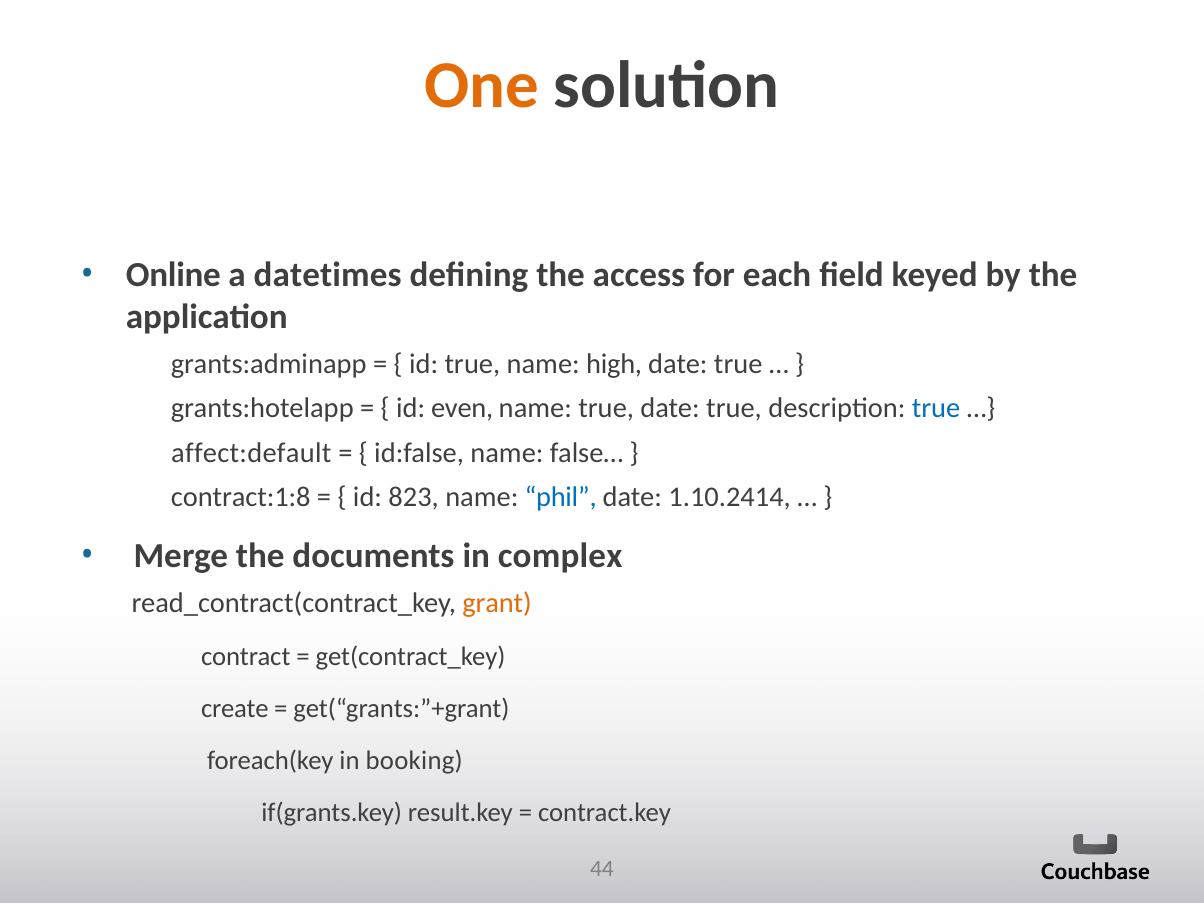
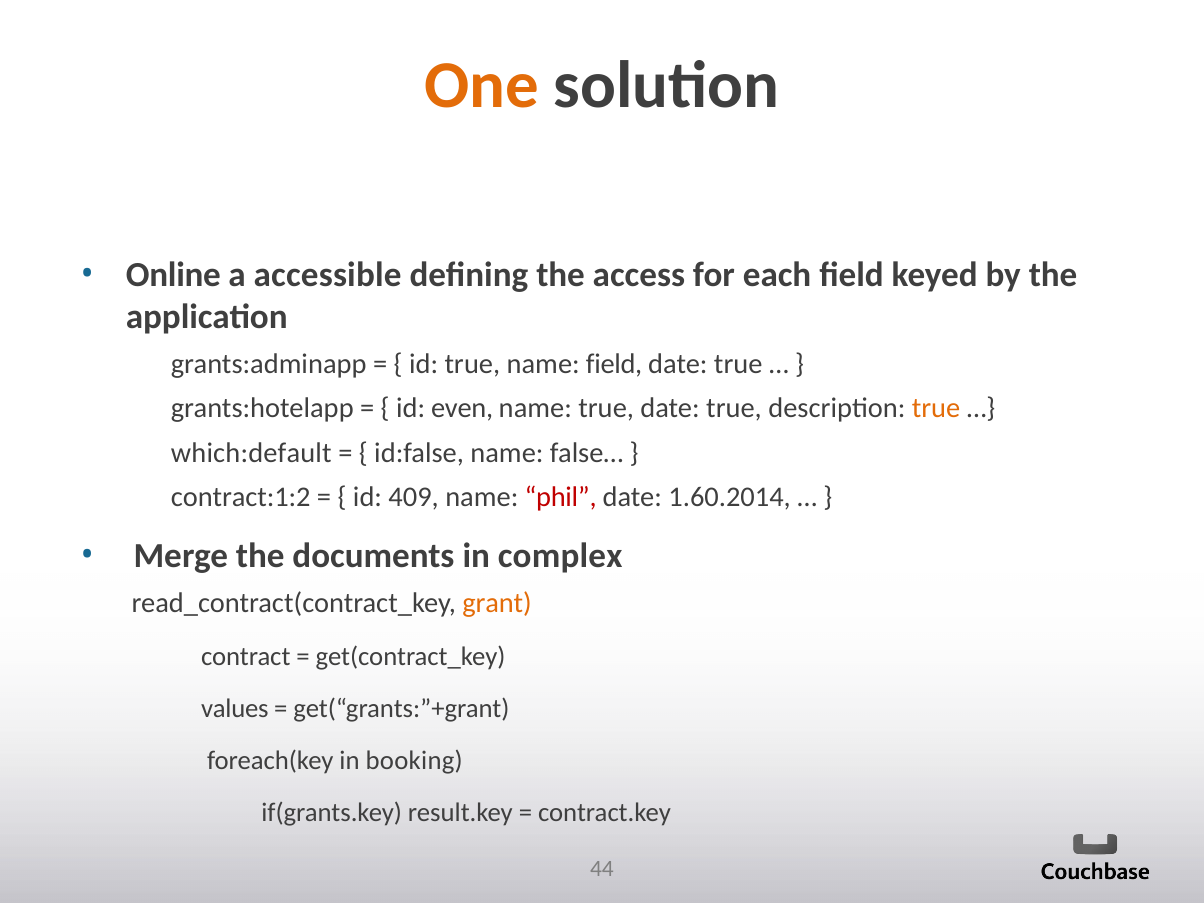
datetimes: datetimes -> accessible (328, 274)
name high: high -> field (614, 364)
true colour: blue -> orange (936, 408)
affect:default: affect:default -> which:default (251, 453)
contract:1:8: contract:1:8 -> contract:1:2 (241, 497)
823: 823 -> 409 (414, 497)
phil colour: blue -> red (561, 497)
1.10.2414: 1.10.2414 -> 1.60.2014 (730, 497)
create: create -> values (235, 708)
